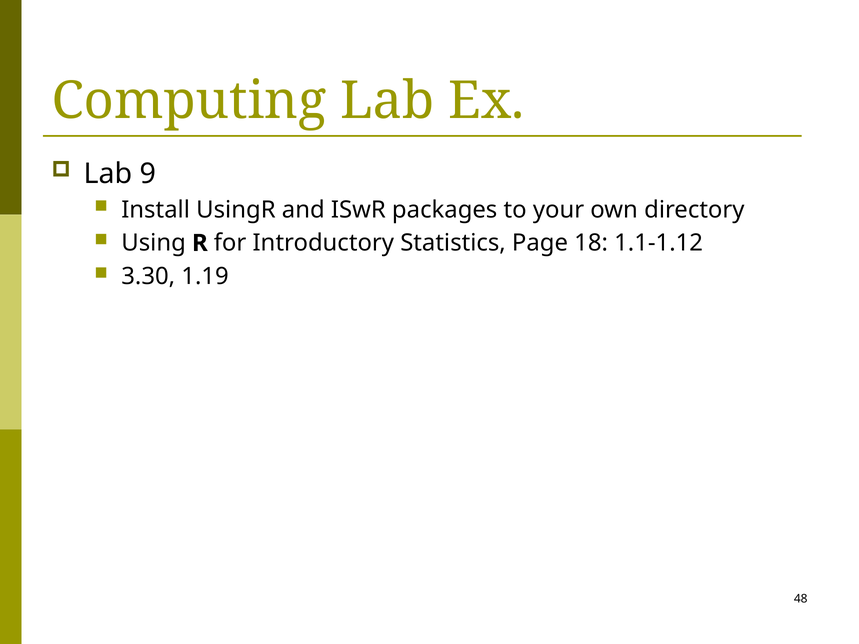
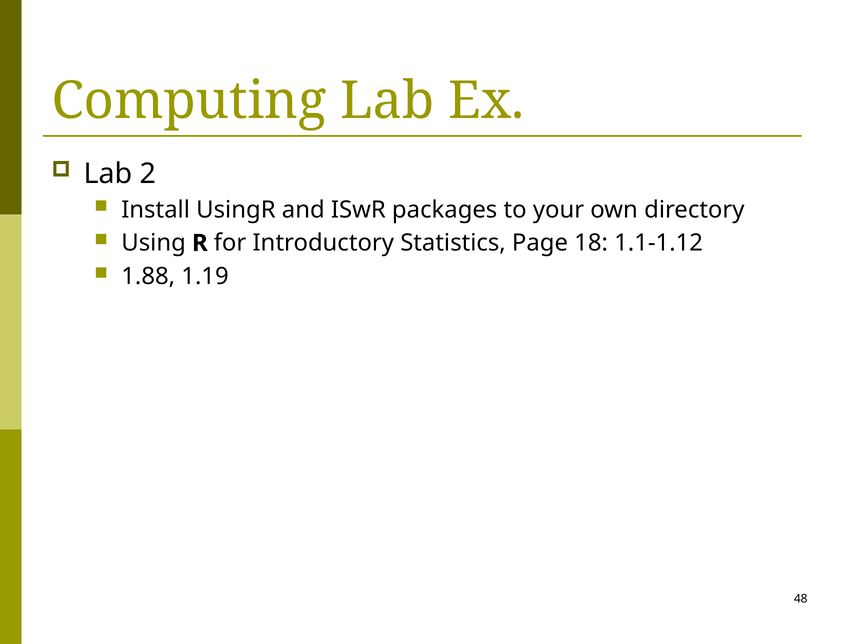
9: 9 -> 2 (148, 174)
3.30: 3.30 -> 1.88 (148, 277)
